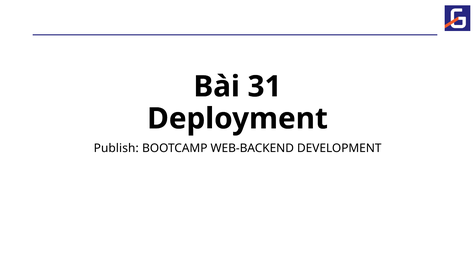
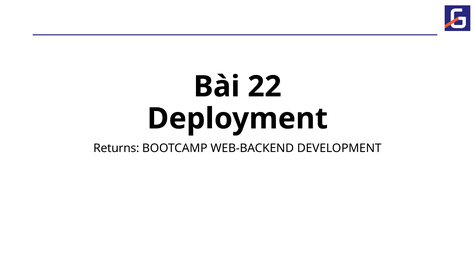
31: 31 -> 22 (265, 87)
Publish: Publish -> Returns (116, 148)
